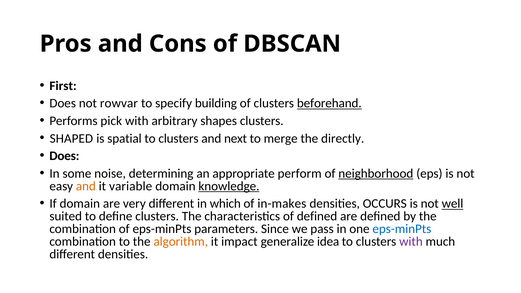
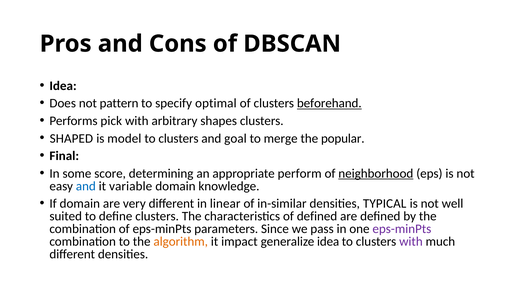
First: First -> Idea (63, 86)
rowvar: rowvar -> pattern (119, 103)
building: building -> optimal (216, 103)
spatial: spatial -> model (124, 138)
next: next -> goal (235, 138)
directly: directly -> popular (343, 138)
Does: Does -> Final (64, 156)
noise: noise -> score (110, 173)
and colour: orange -> blue (86, 186)
knowledge underline: present -> none (229, 186)
which: which -> linear (225, 204)
in-makes: in-makes -> in-similar (282, 204)
OCCURS: OCCURS -> TYPICAL (385, 204)
well underline: present -> none (453, 204)
eps-minPts colour: blue -> purple (402, 229)
